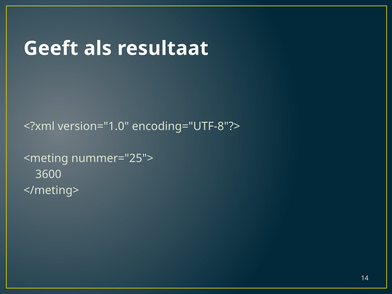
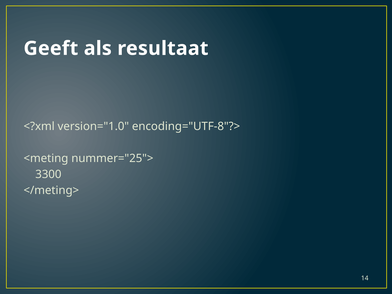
3600: 3600 -> 3300 (48, 174)
